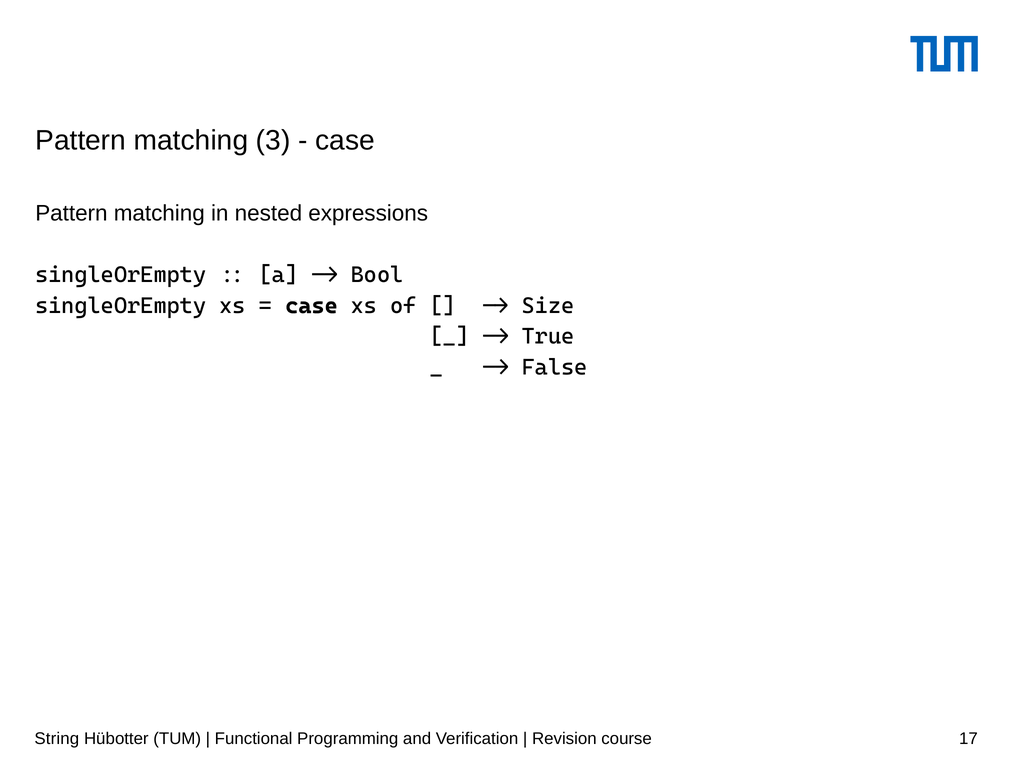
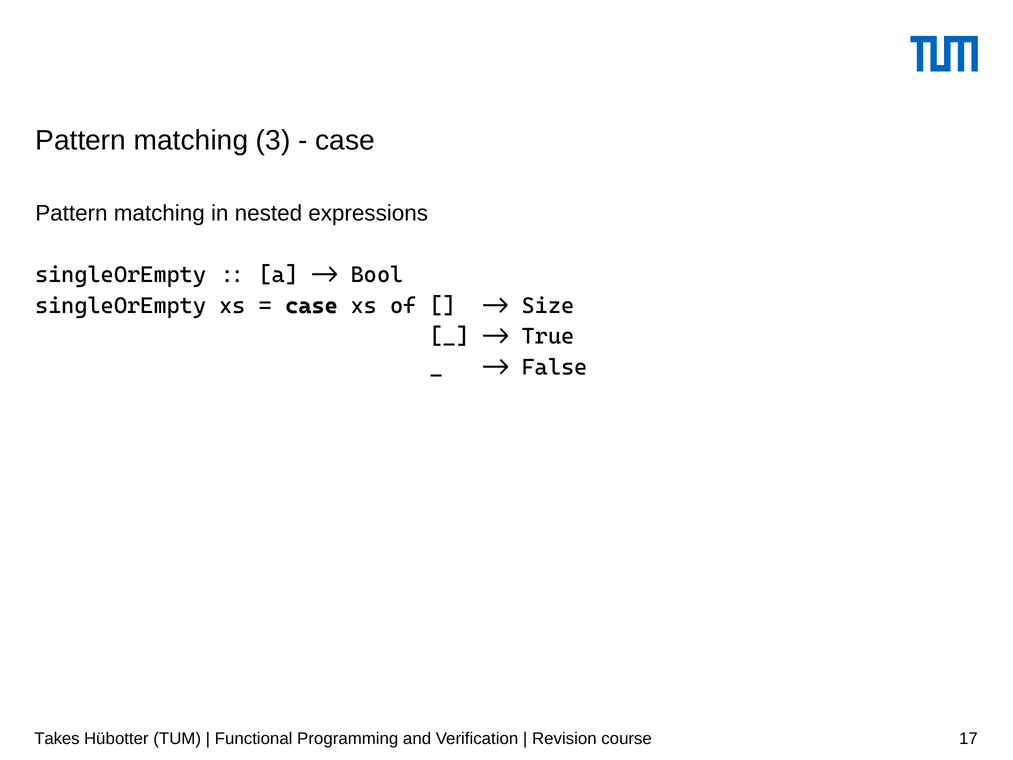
String: String -> Takes (57, 738)
